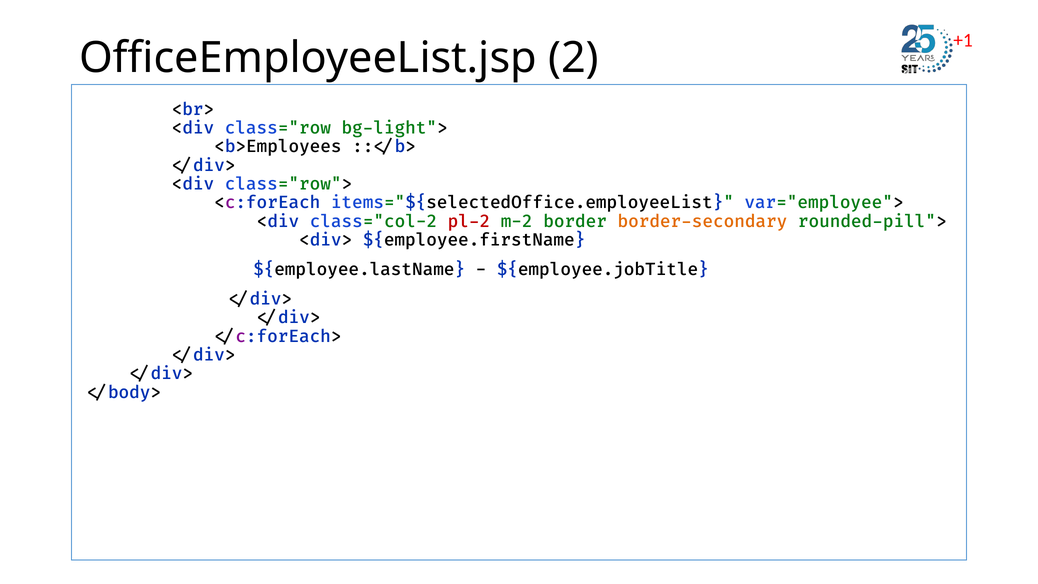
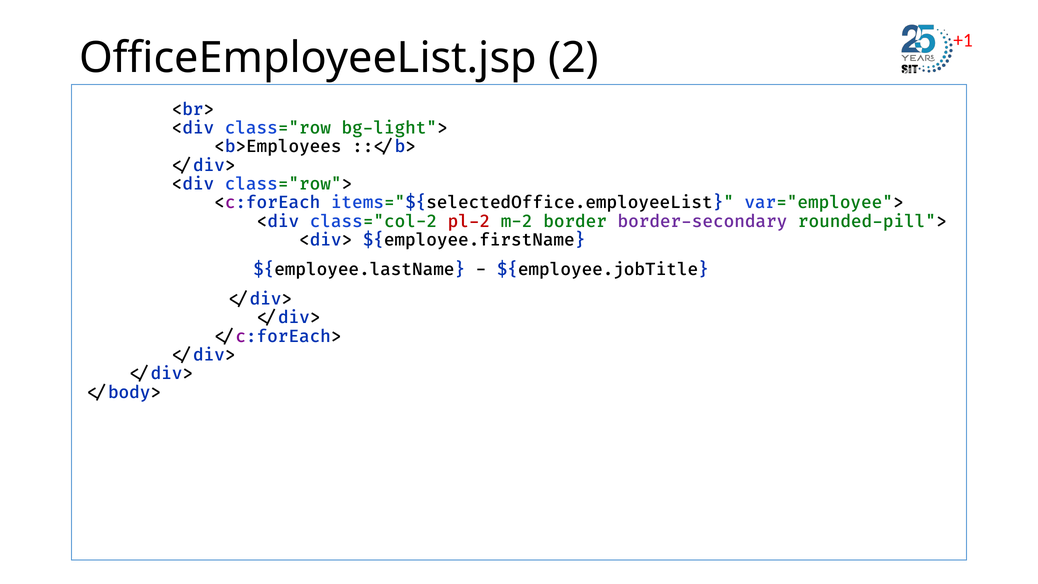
border-secondary colour: orange -> purple (702, 221)
